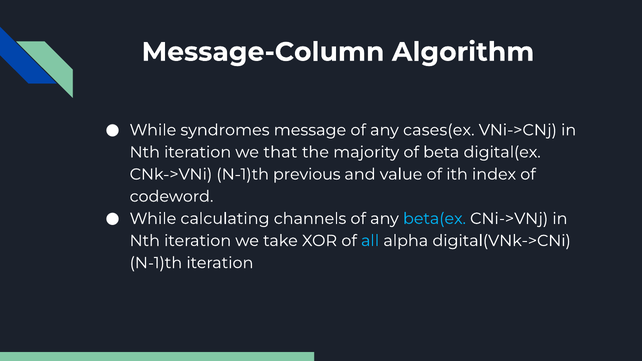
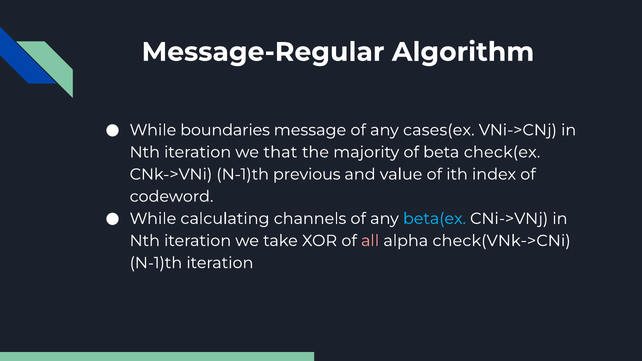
Message-Column: Message-Column -> Message-Regular (263, 52)
syndromes: syndromes -> boundaries (225, 130)
digital(ex: digital(ex -> check(ex (502, 152)
all colour: light blue -> pink (370, 241)
digital(VNk->CNi: digital(VNk->CNi -> check(VNk->CNi (502, 241)
